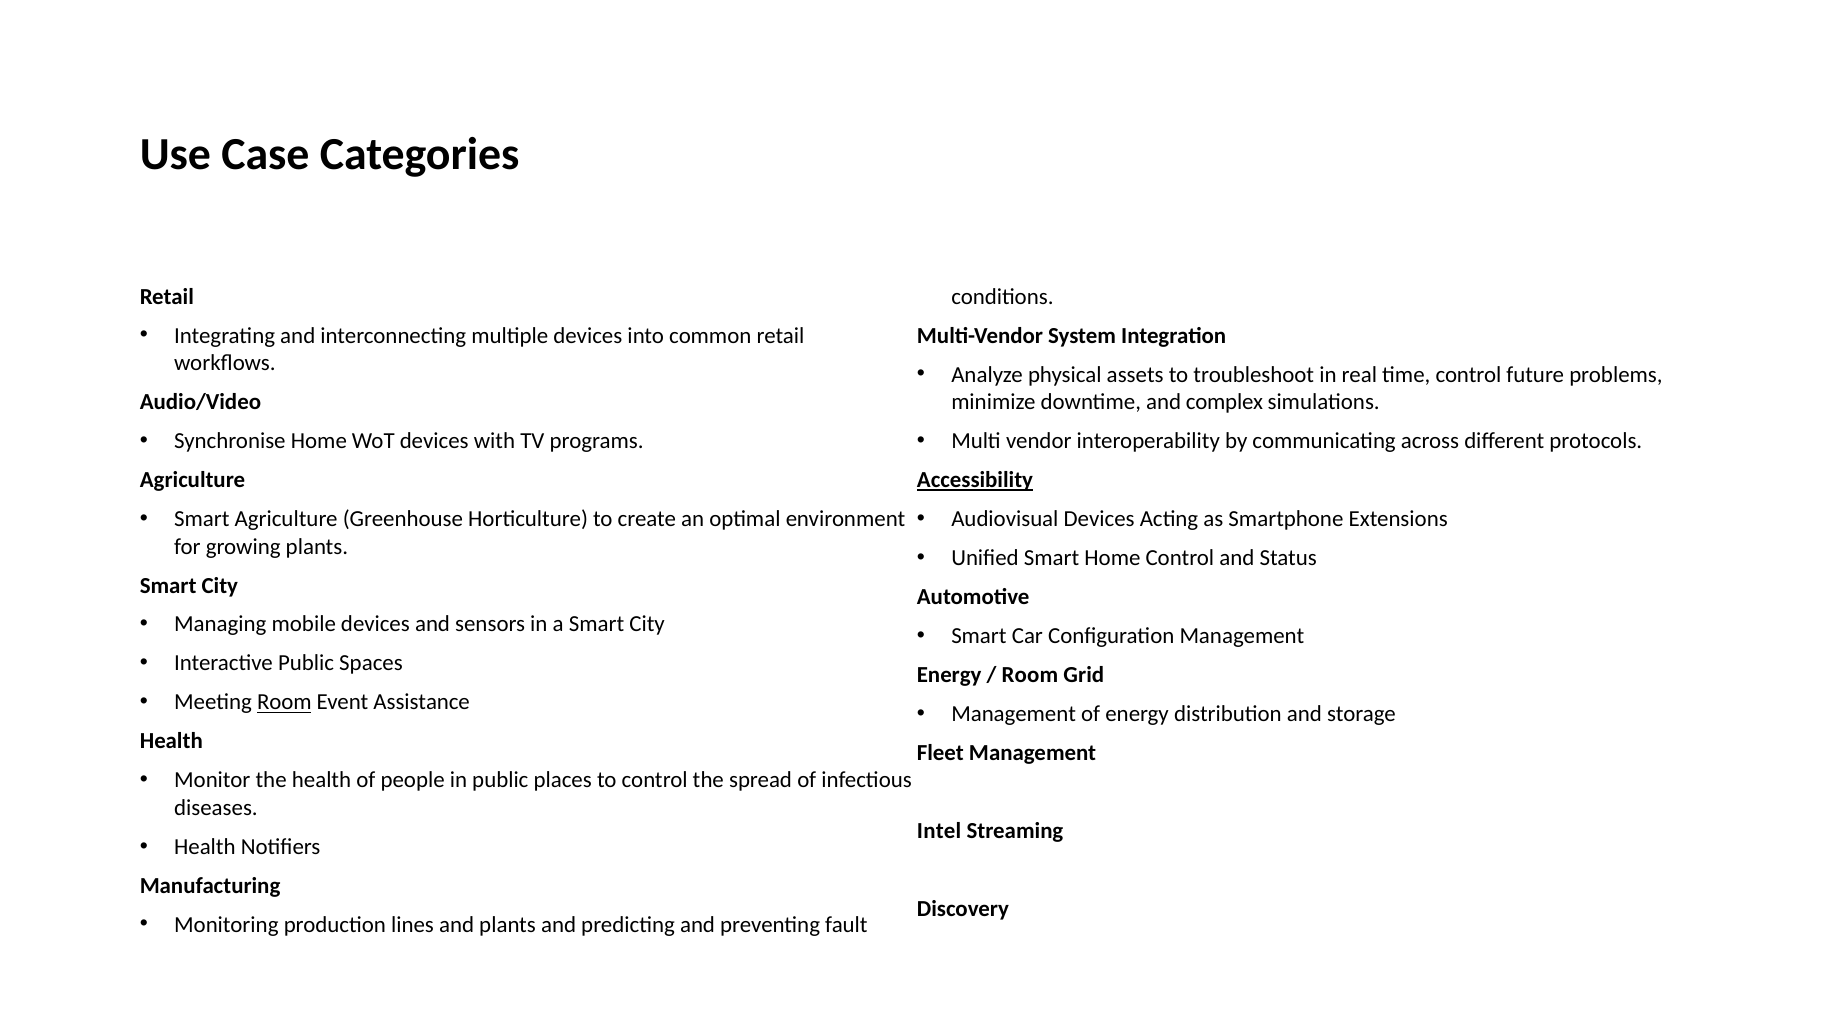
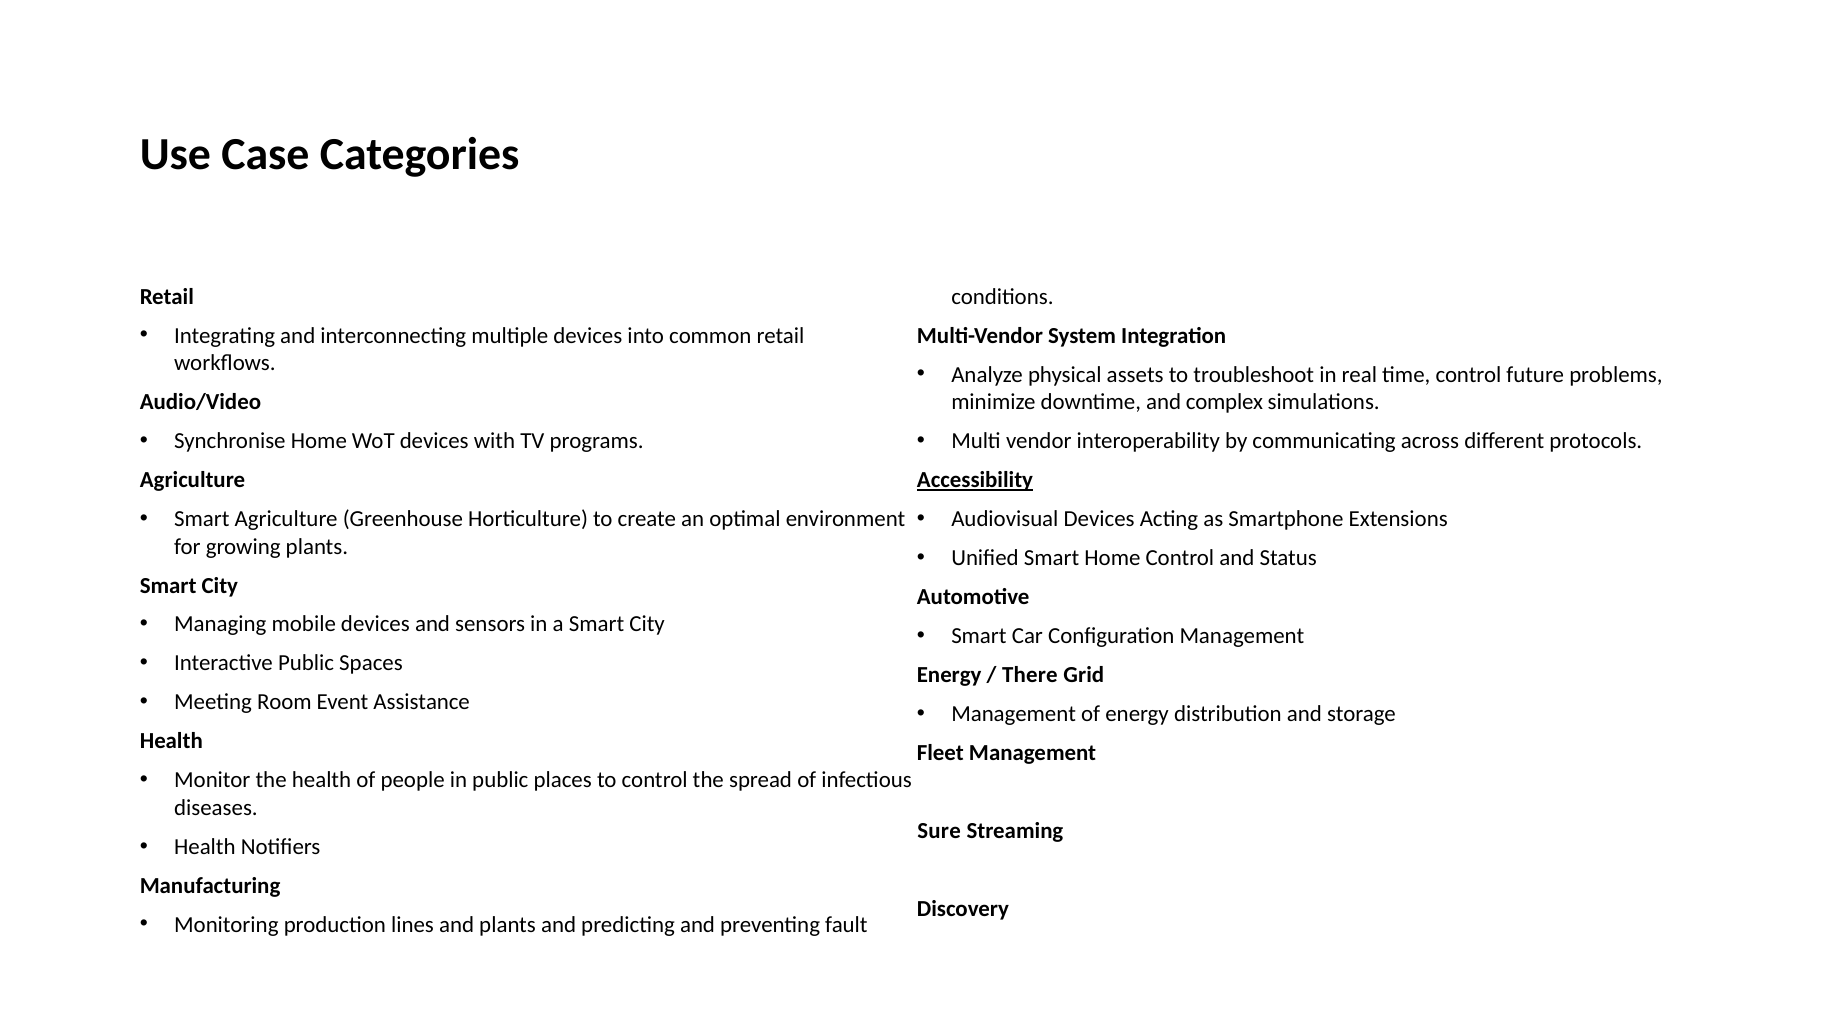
Room: Room -> There (1030, 675)
Room underline: present -> none (284, 703)
Intel: Intel -> Sure (939, 831)
